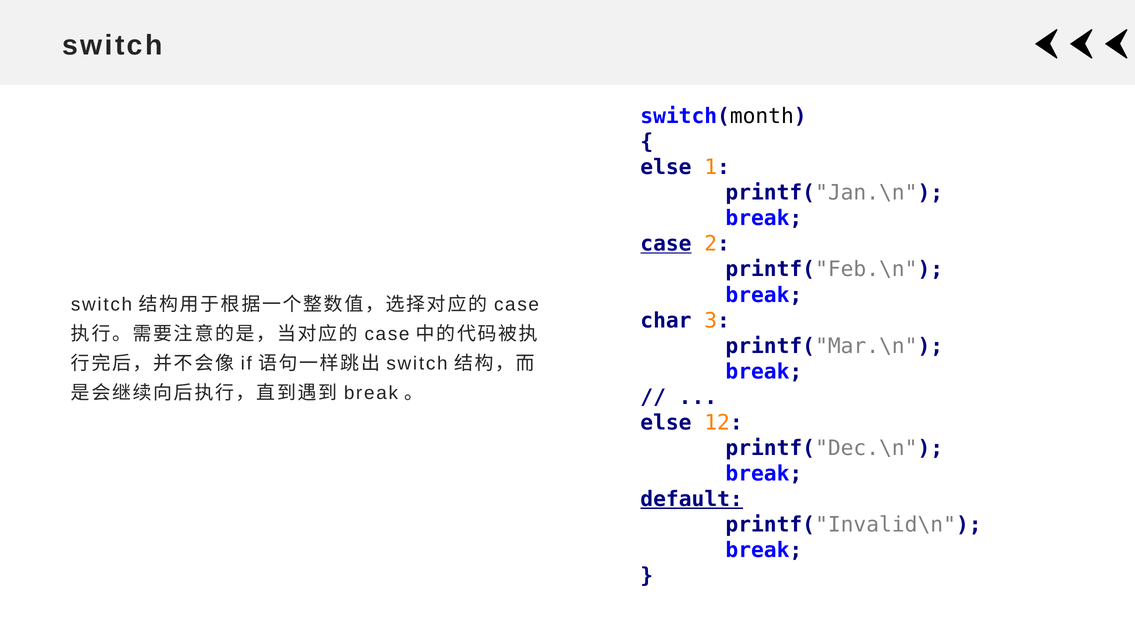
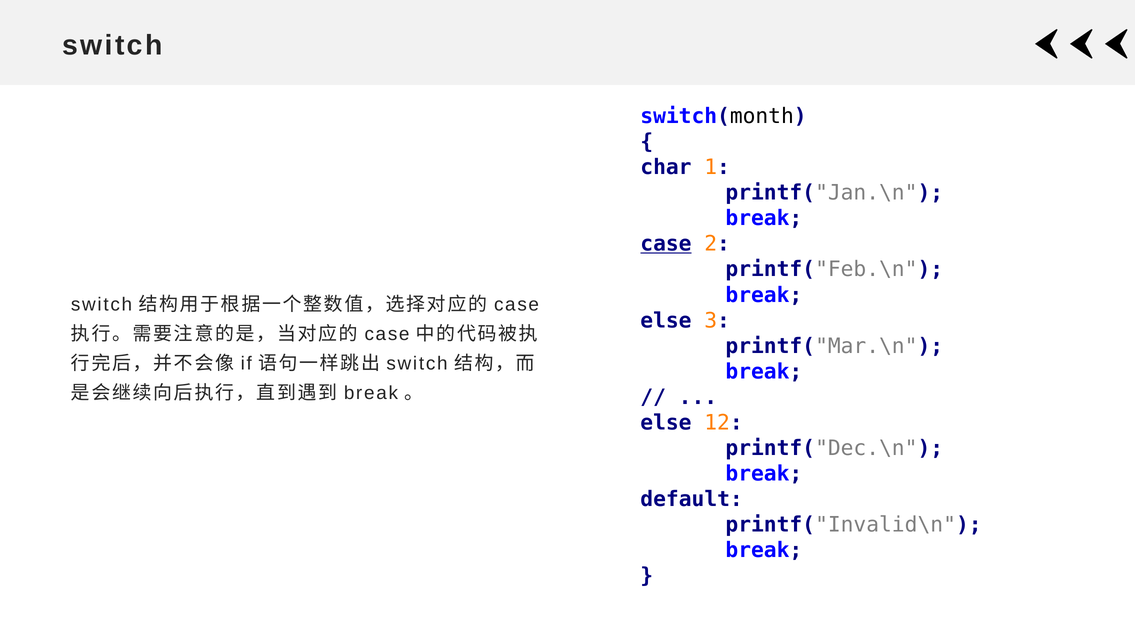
else: else -> char (666, 168)
char: char -> else (666, 321)
default underline: present -> none (692, 499)
